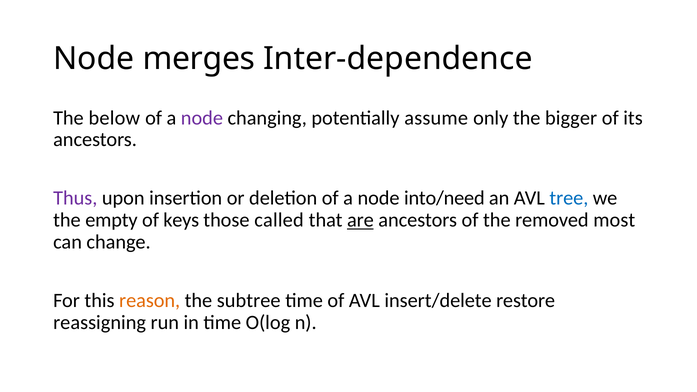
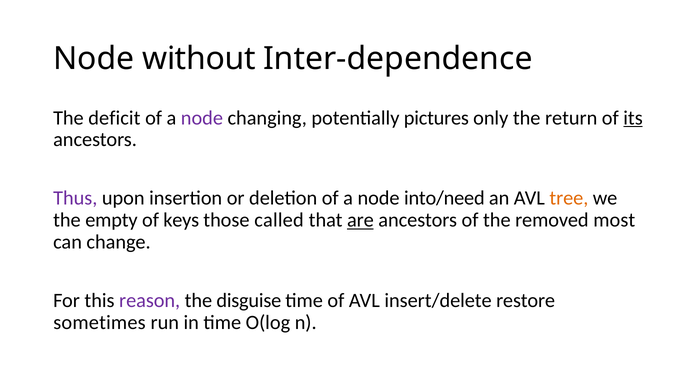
merges: merges -> without (199, 59)
below: below -> deficit (114, 118)
assume: assume -> pictures (436, 118)
bigger: bigger -> return (571, 118)
its underline: none -> present (633, 118)
tree colour: blue -> orange (569, 198)
reason colour: orange -> purple (150, 301)
subtree: subtree -> disguise (249, 301)
reassigning: reassigning -> sometimes (99, 323)
